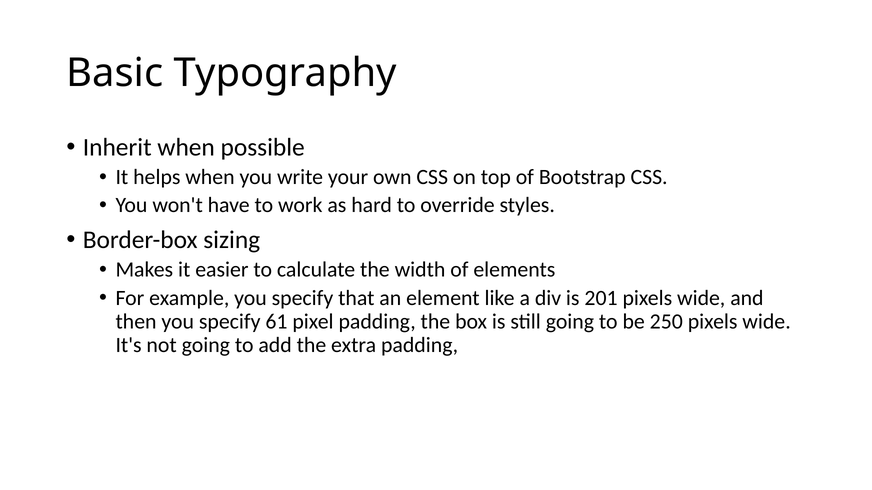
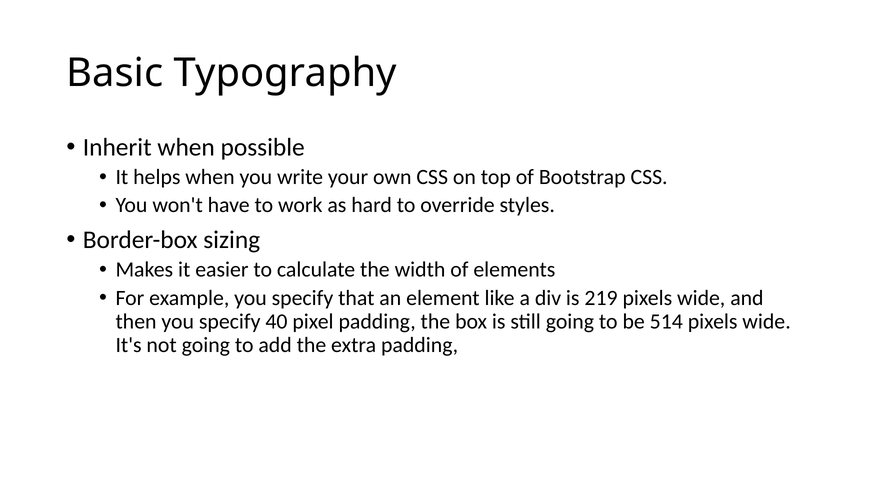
201: 201 -> 219 (601, 298)
61: 61 -> 40 (276, 322)
250: 250 -> 514 (666, 322)
